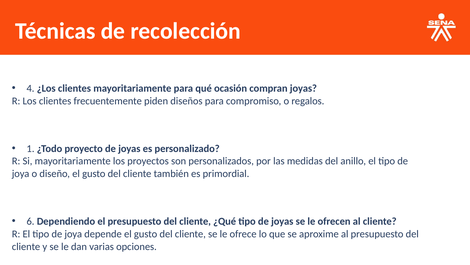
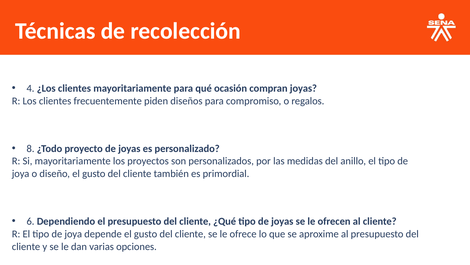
1: 1 -> 8 (31, 148)
